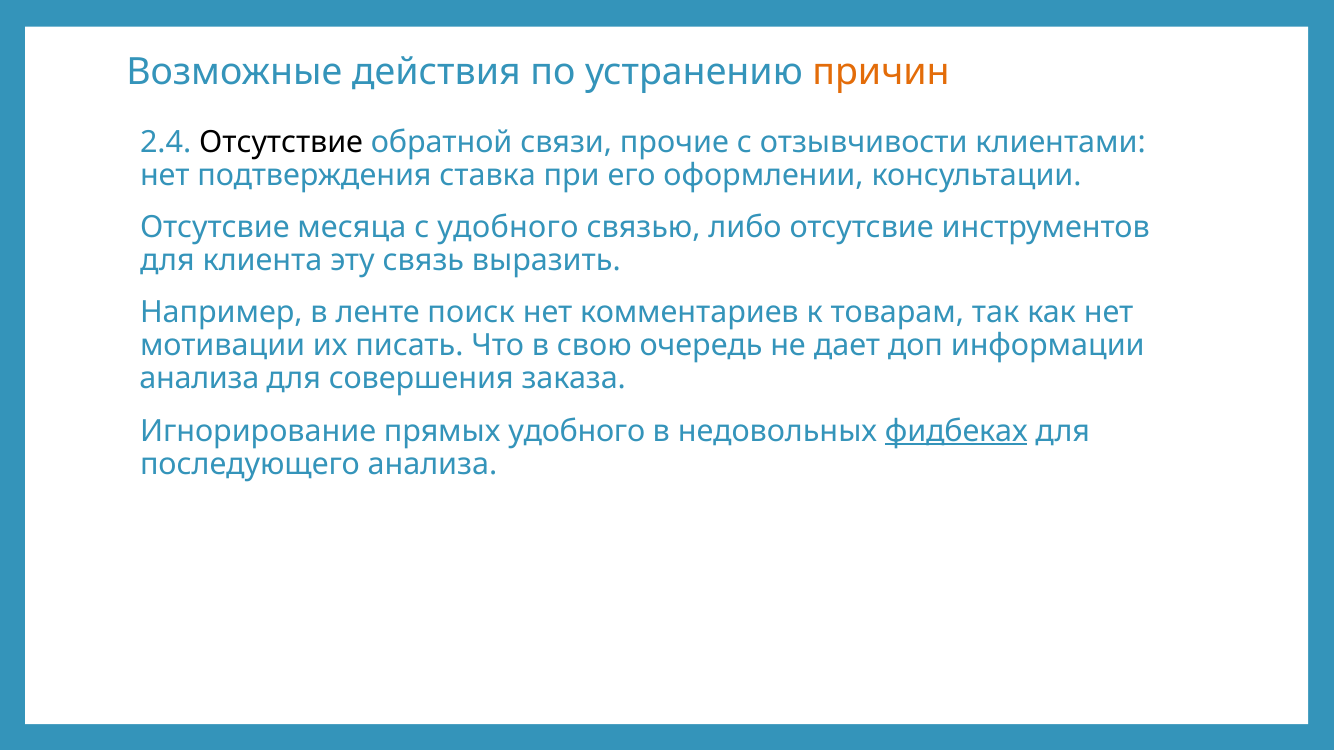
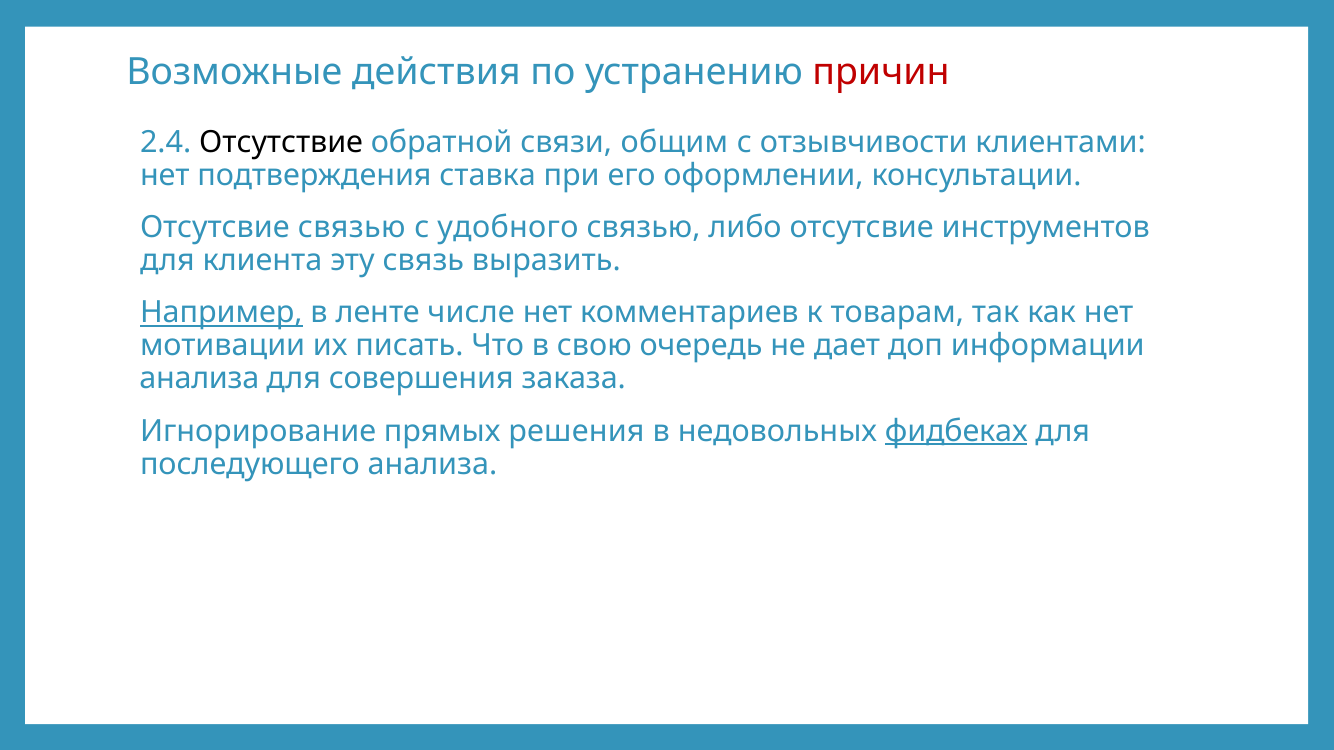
причин colour: orange -> red (881, 72)
прочие: прочие -> общим (674, 142)
Отсутсвие месяца: месяца -> связью (352, 227)
Например underline: none -> present (221, 313)
поиск: поиск -> числе (471, 313)
прямых удобного: удобного -> решения (577, 431)
